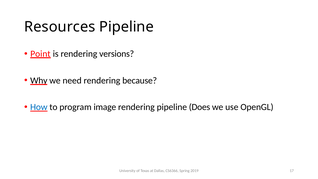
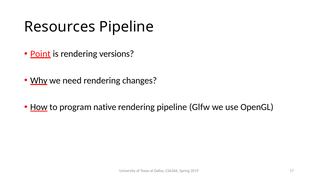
because: because -> changes (140, 80)
How colour: blue -> black (39, 107)
image: image -> native (105, 107)
Does: Does -> Glfw (199, 107)
